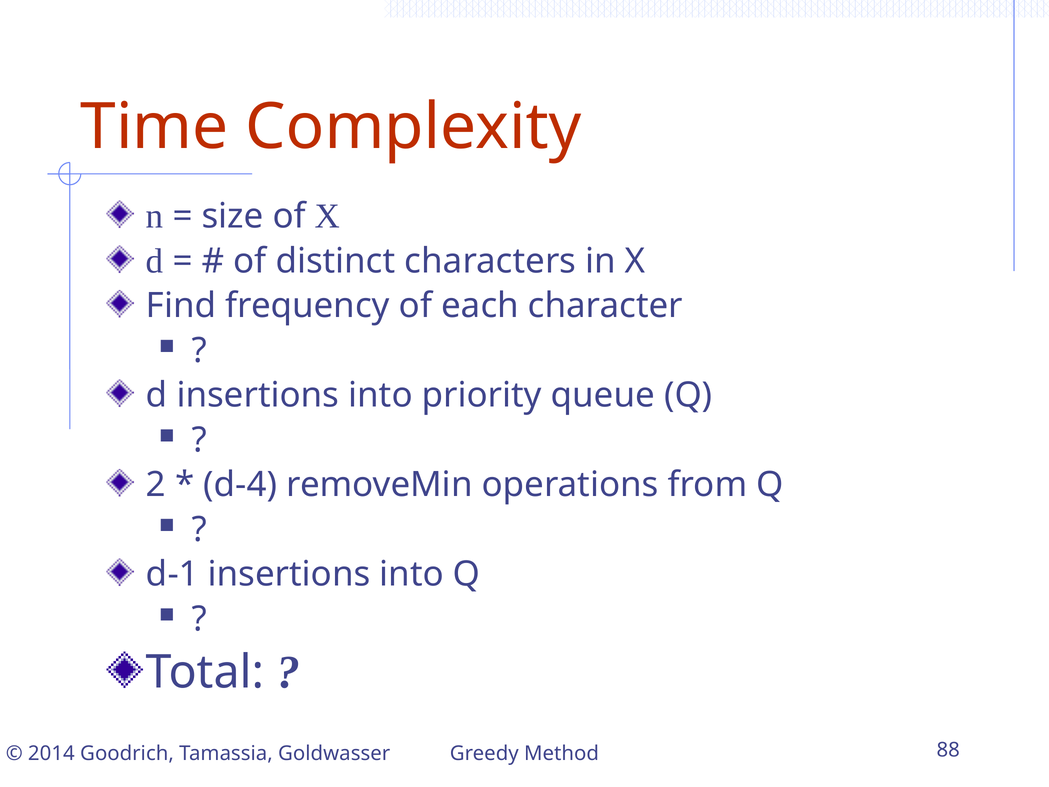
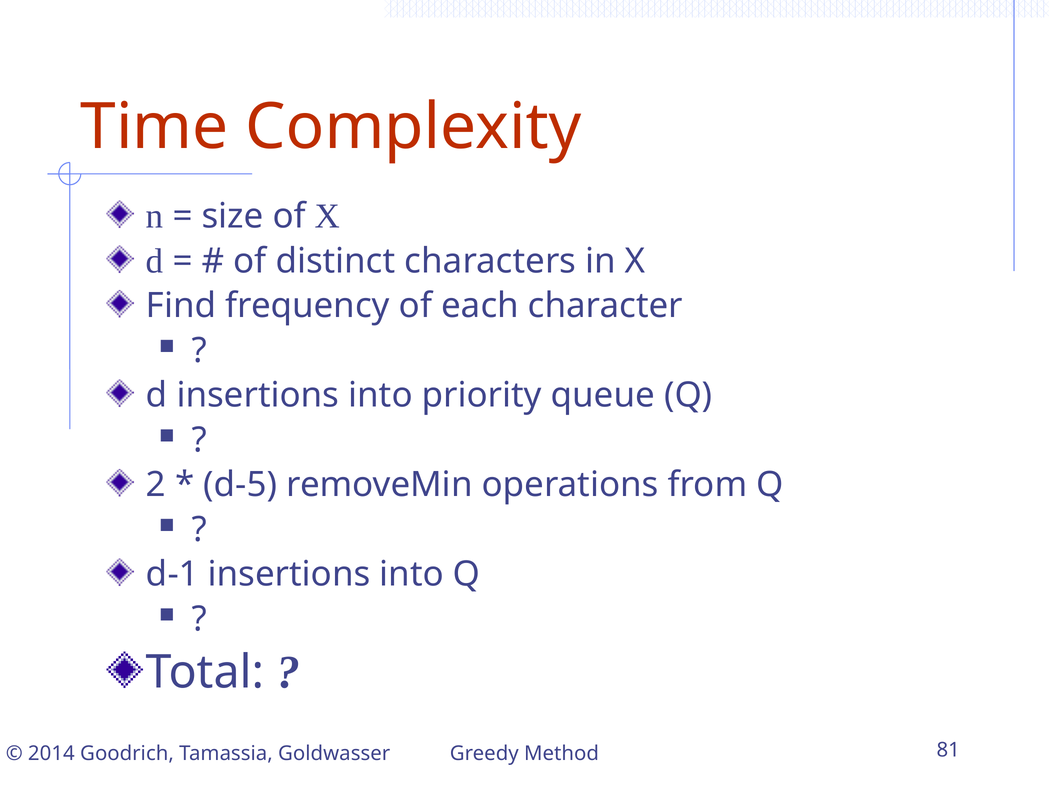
d-4: d-4 -> d-5 (240, 485)
88: 88 -> 81 (948, 750)
